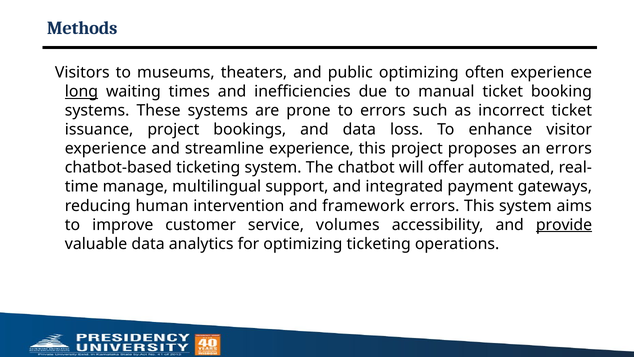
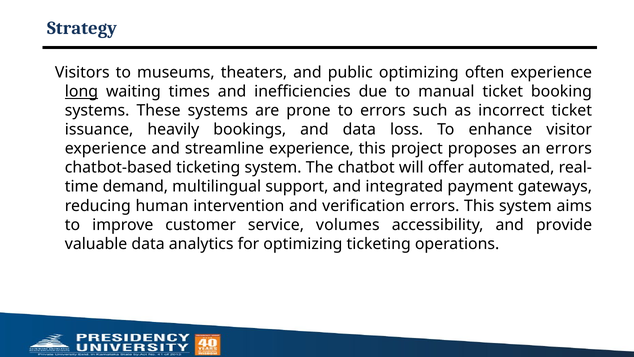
Methods: Methods -> Strategy (82, 28)
issuance project: project -> heavily (173, 129)
manage: manage -> demand (135, 187)
framework: framework -> verification (364, 206)
provide underline: present -> none (564, 225)
